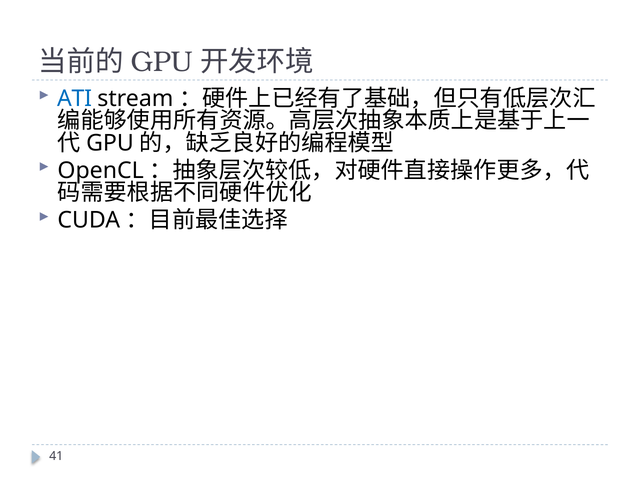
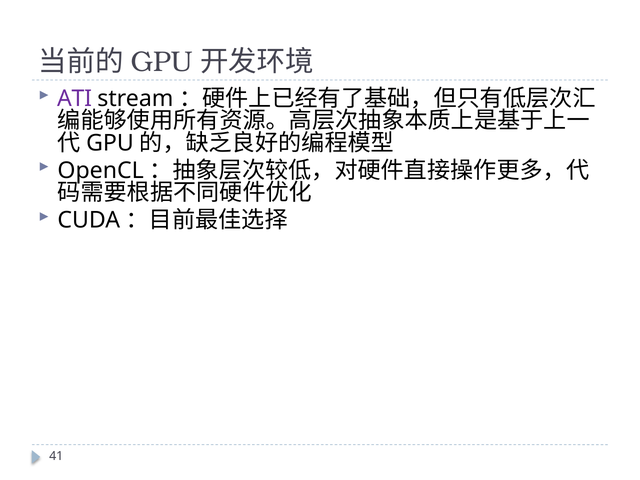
ATI colour: blue -> purple (75, 99)
